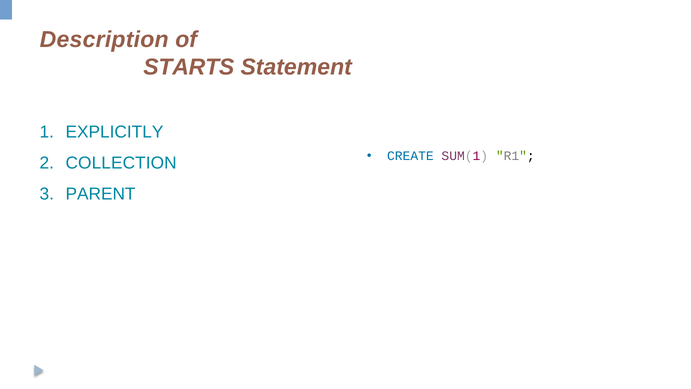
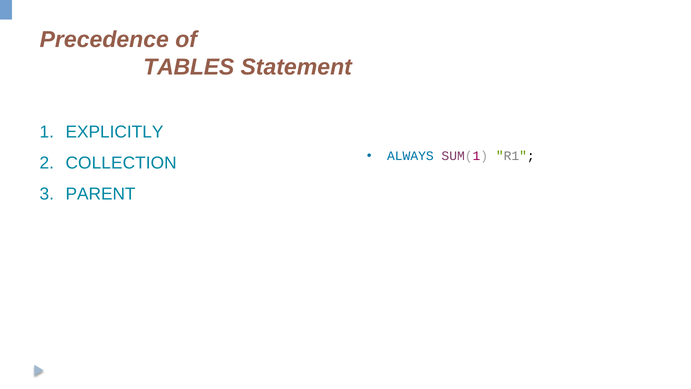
Description: Description -> Precedence (104, 40)
STARTS: STARTS -> TABLES (189, 67)
CREATE: CREATE -> ALWAYS (410, 156)
